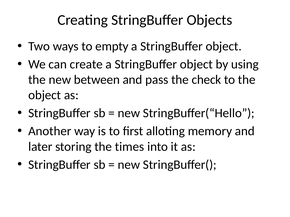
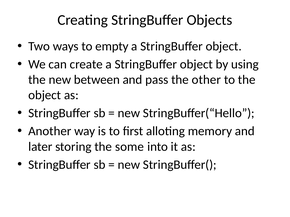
check: check -> other (206, 80)
times: times -> some (130, 147)
